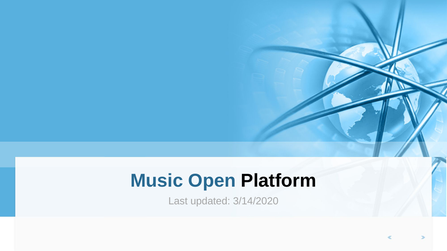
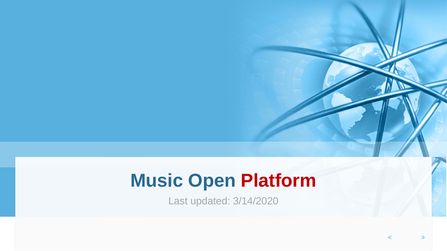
Platform colour: black -> red (279, 181)
